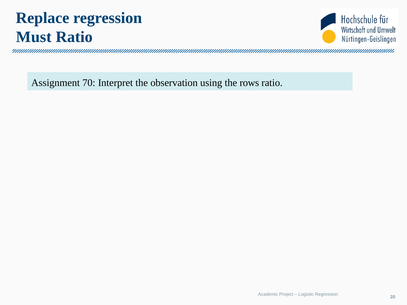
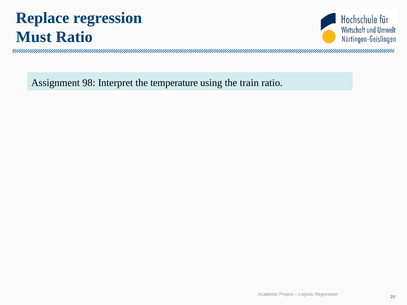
70: 70 -> 98 (89, 83)
observation: observation -> temperature (174, 83)
rows: rows -> train (249, 83)
